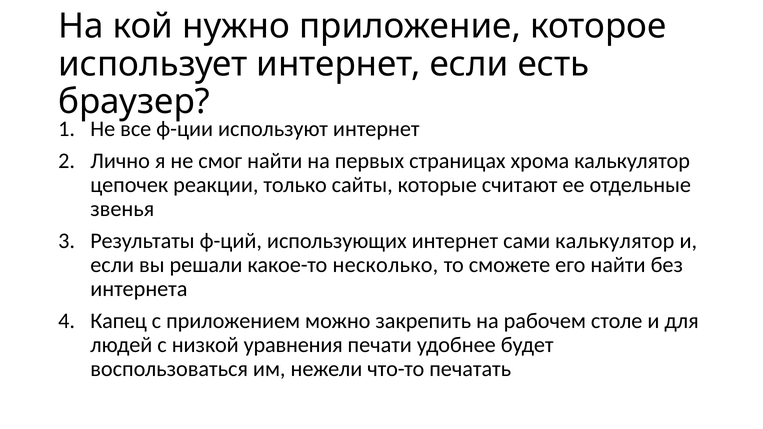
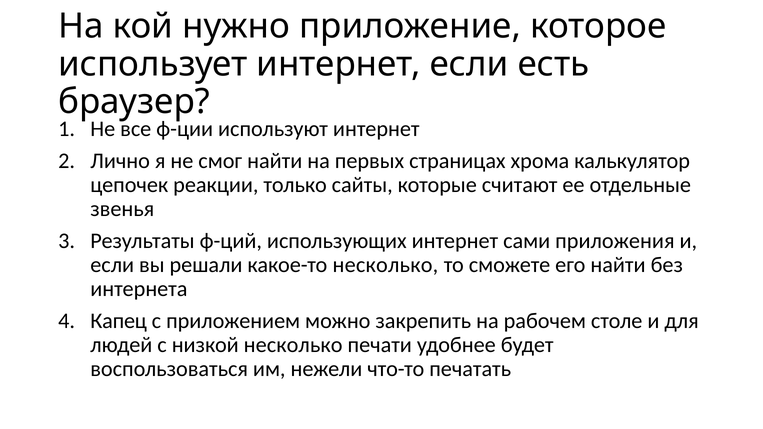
сами калькулятор: калькулятор -> приложения (615, 241)
низкой уравнения: уравнения -> несколько (293, 345)
